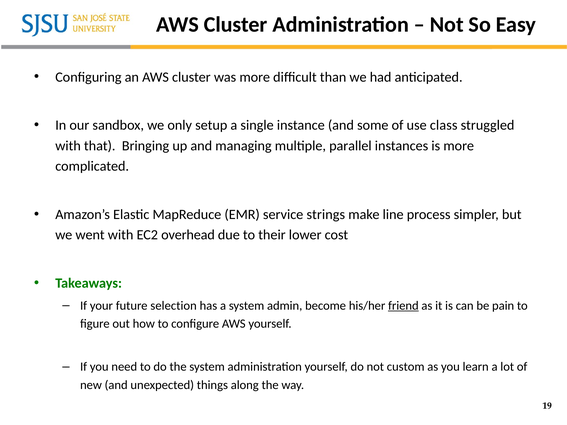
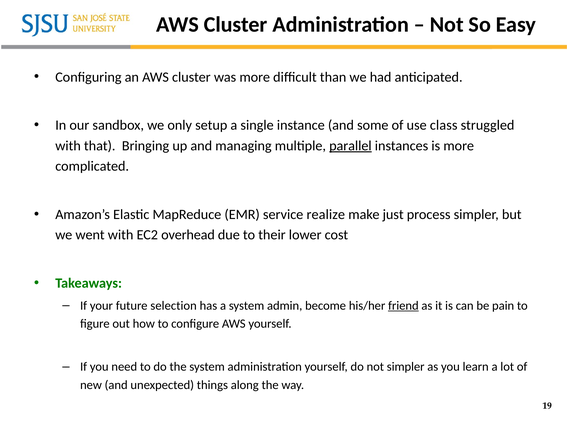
parallel underline: none -> present (350, 146)
strings: strings -> realize (326, 215)
line: line -> just (393, 215)
not custom: custom -> simpler (406, 367)
